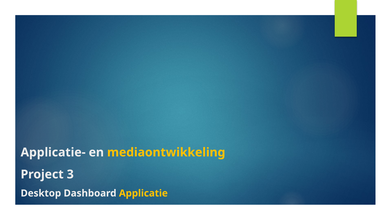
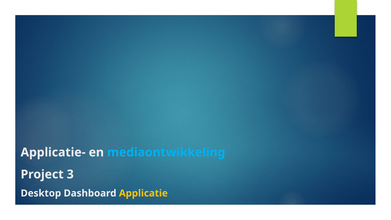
mediaontwikkeling colour: yellow -> light blue (166, 152)
